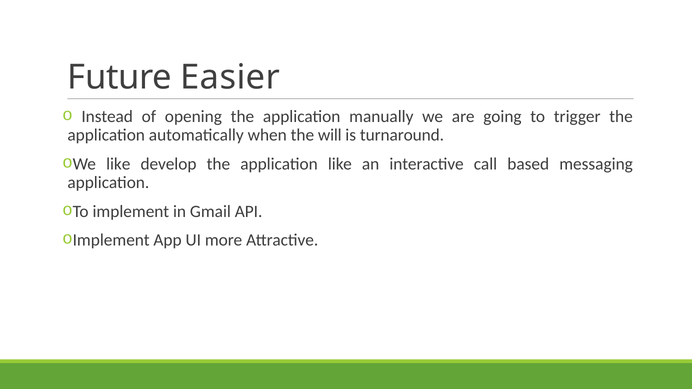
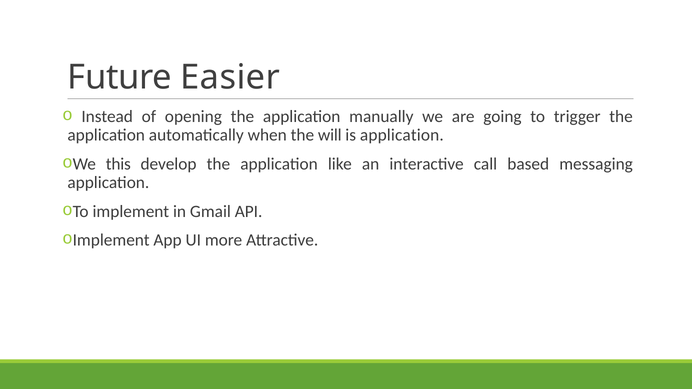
is turnaround: turnaround -> application (402, 135)
We like: like -> this (118, 164)
